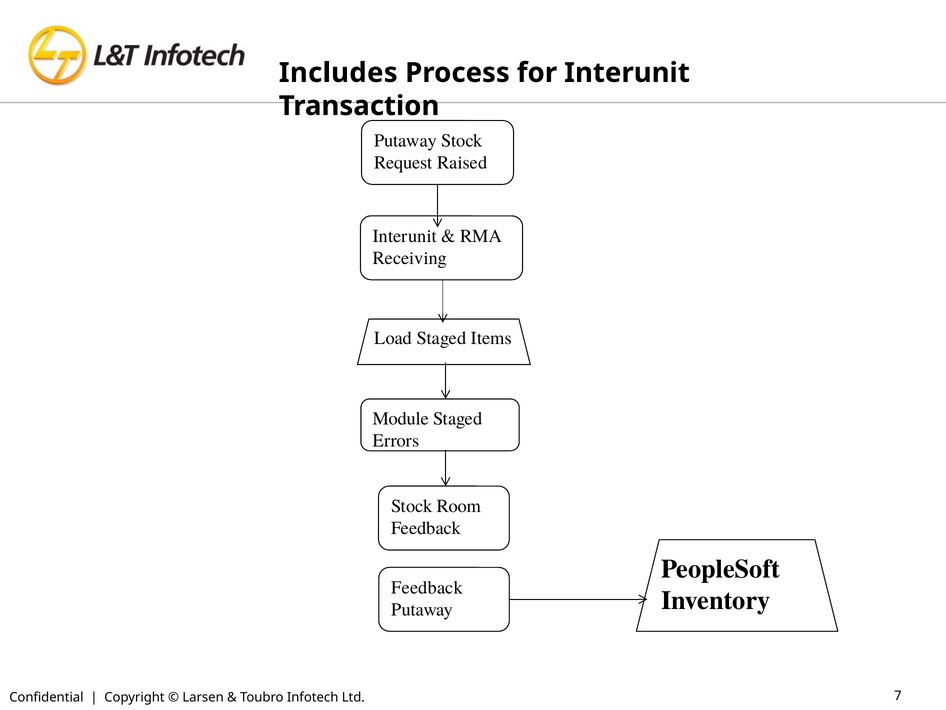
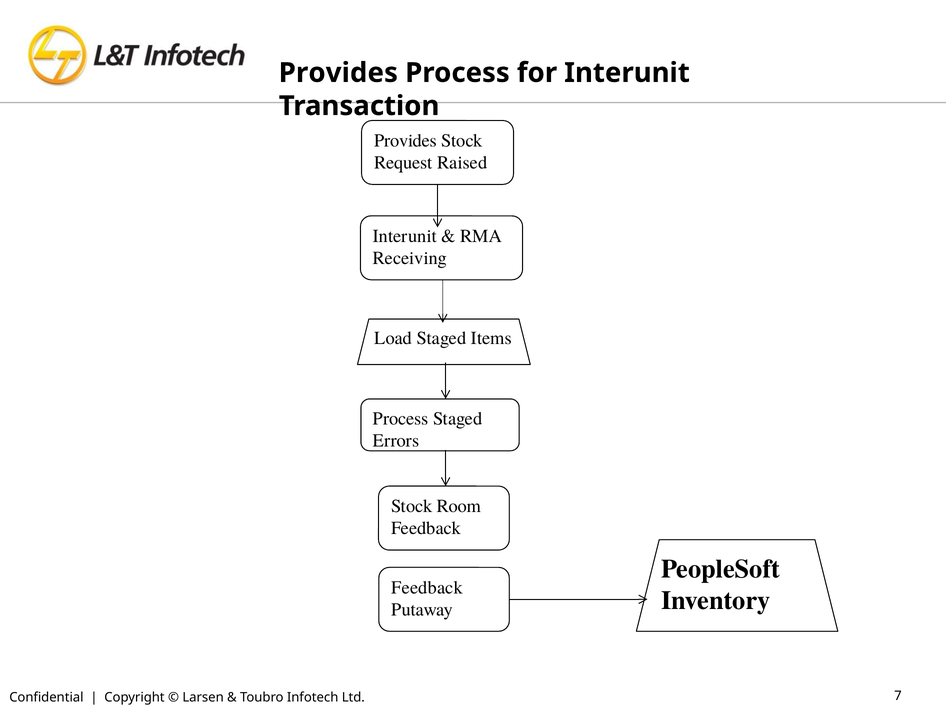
Includes: Includes -> Provides (338, 73)
Putaway: Putaway -> Provides (406, 141)
Module: Module -> Process (401, 418)
